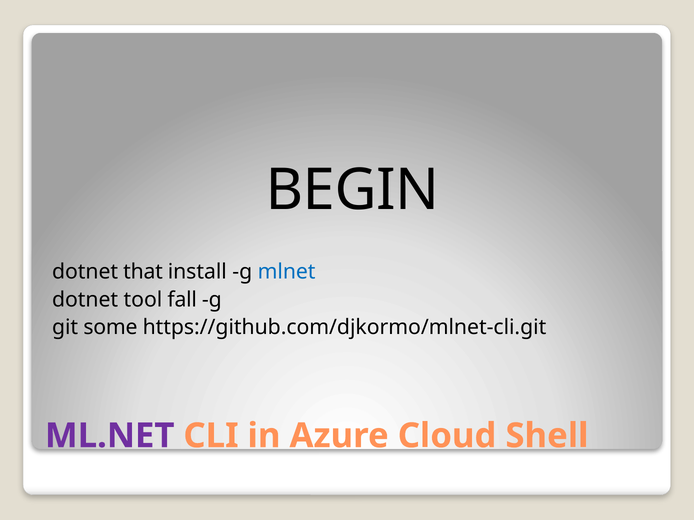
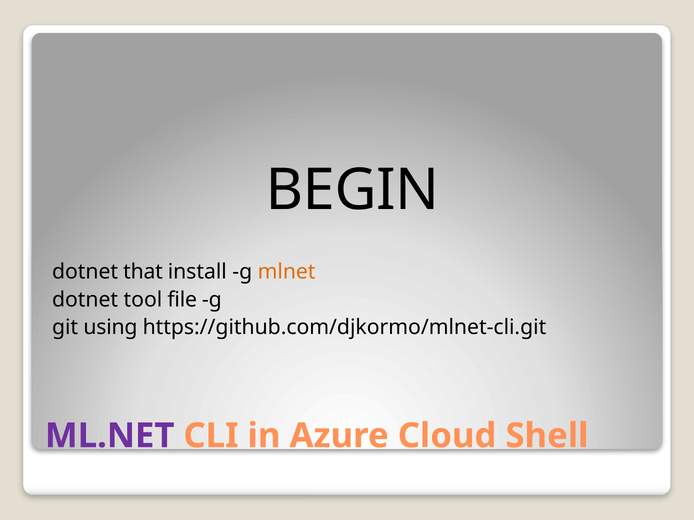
mlnet colour: blue -> orange (287, 272)
fall: fall -> file (182, 300)
some: some -> using (110, 328)
